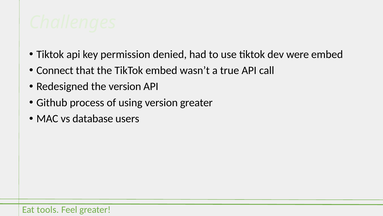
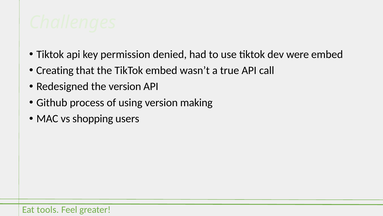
Connect: Connect -> Creating (55, 70)
version greater: greater -> making (196, 102)
database: database -> shopping (93, 118)
